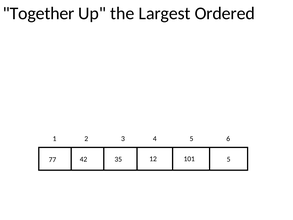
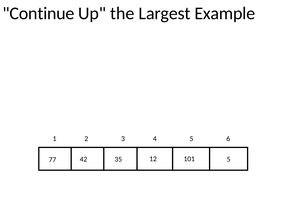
Together: Together -> Continue (39, 13)
Ordered: Ordered -> Example (225, 13)
